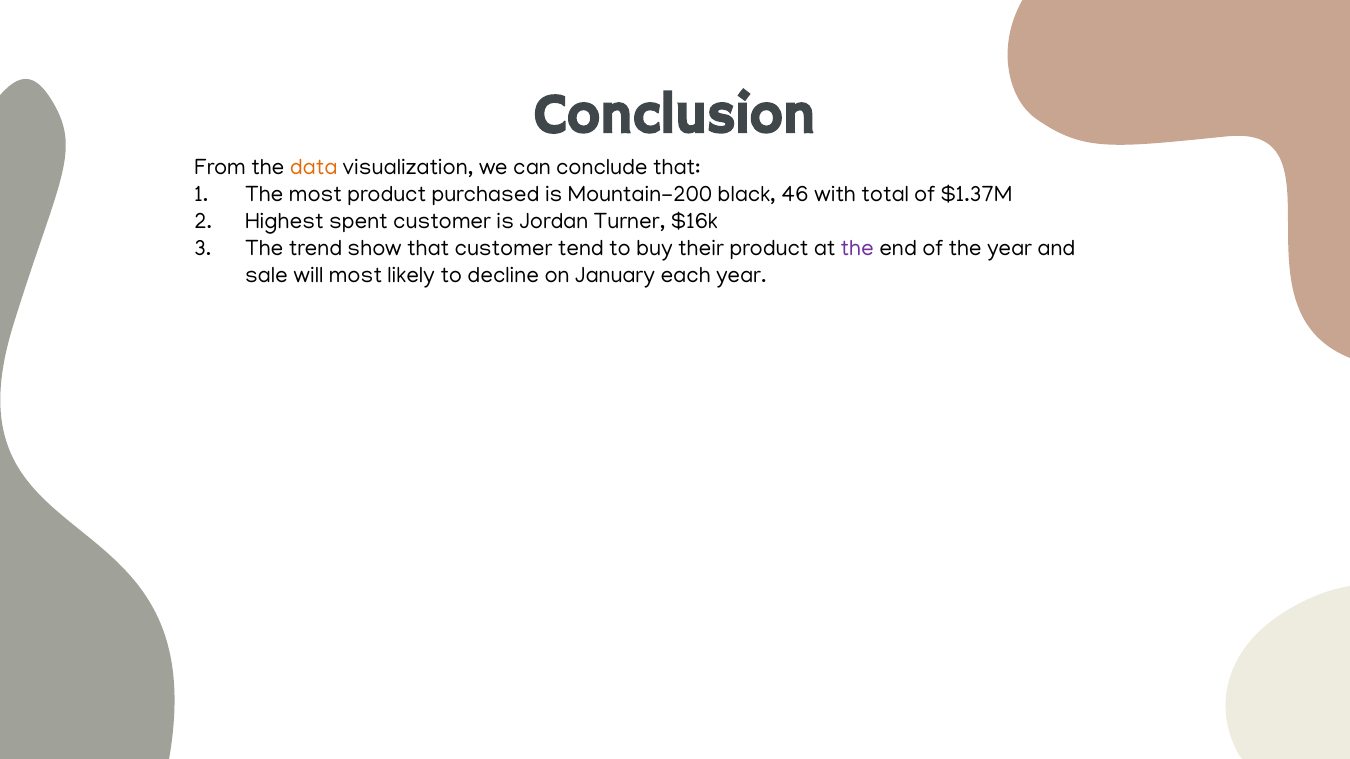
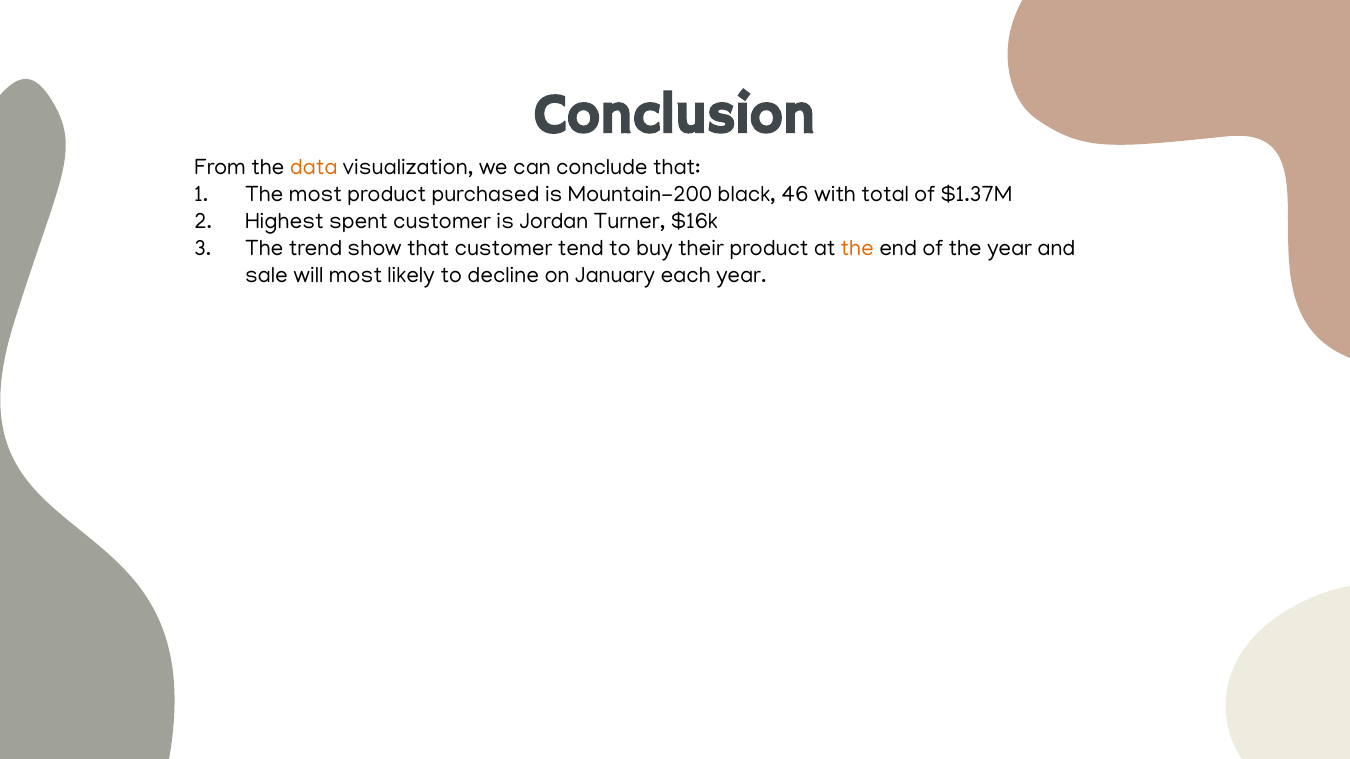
the colour: purple -> orange (857, 248)
